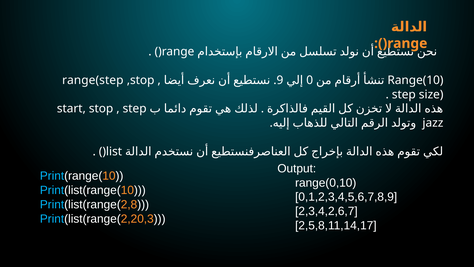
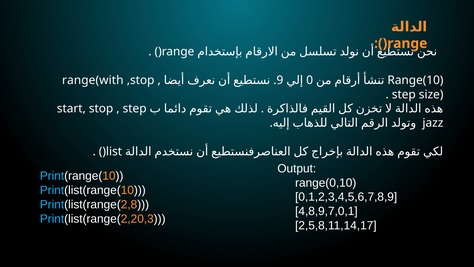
range(step: range(step -> range(with (93, 80)
2,3,4,2,6,7: 2,3,4,2,6,7 -> 4,8,9,7,0,1 (326, 211)
